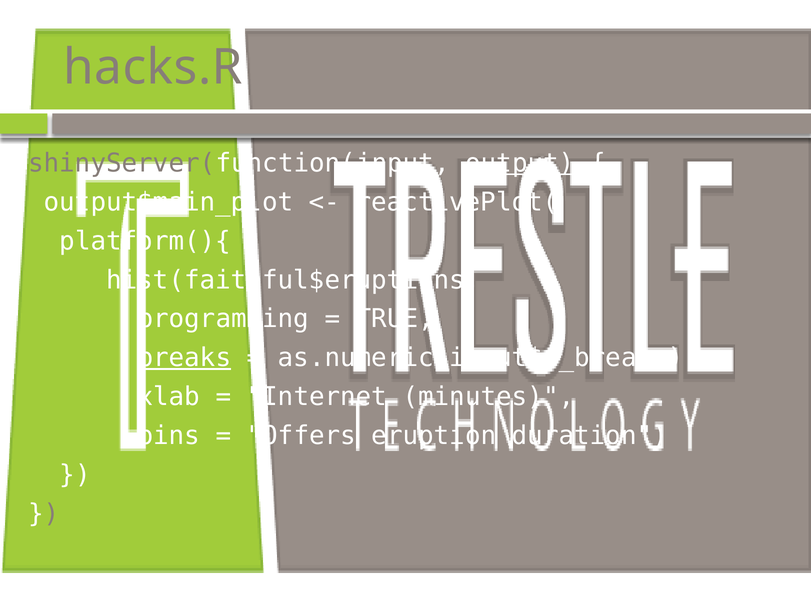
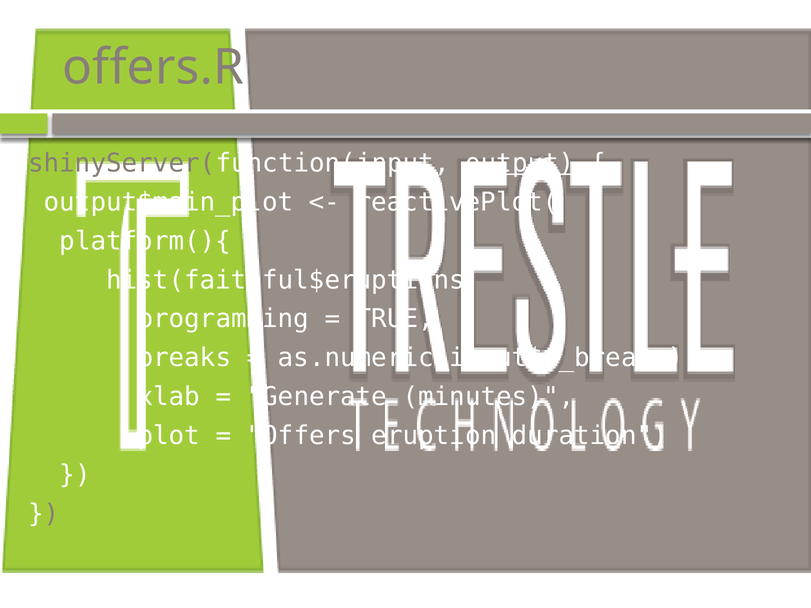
hacks.R: hacks.R -> offers.R (153, 68)
breaks underline: present -> none (184, 358)
Internet: Internet -> Generate (317, 397)
bins: bins -> plot (169, 436)
